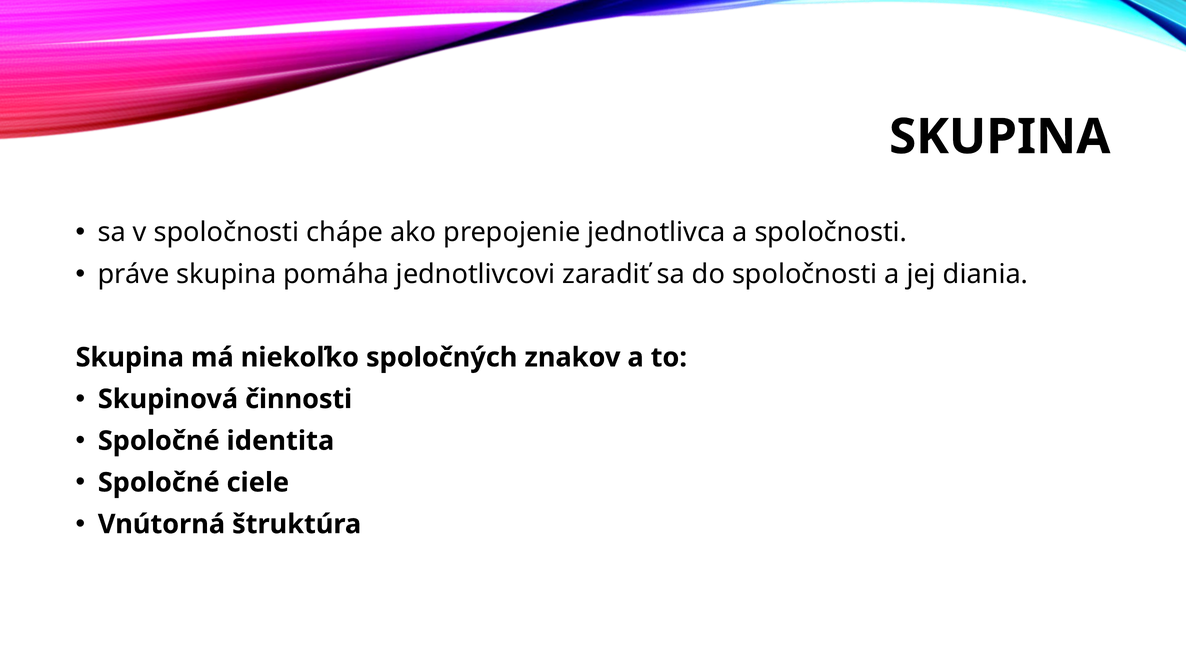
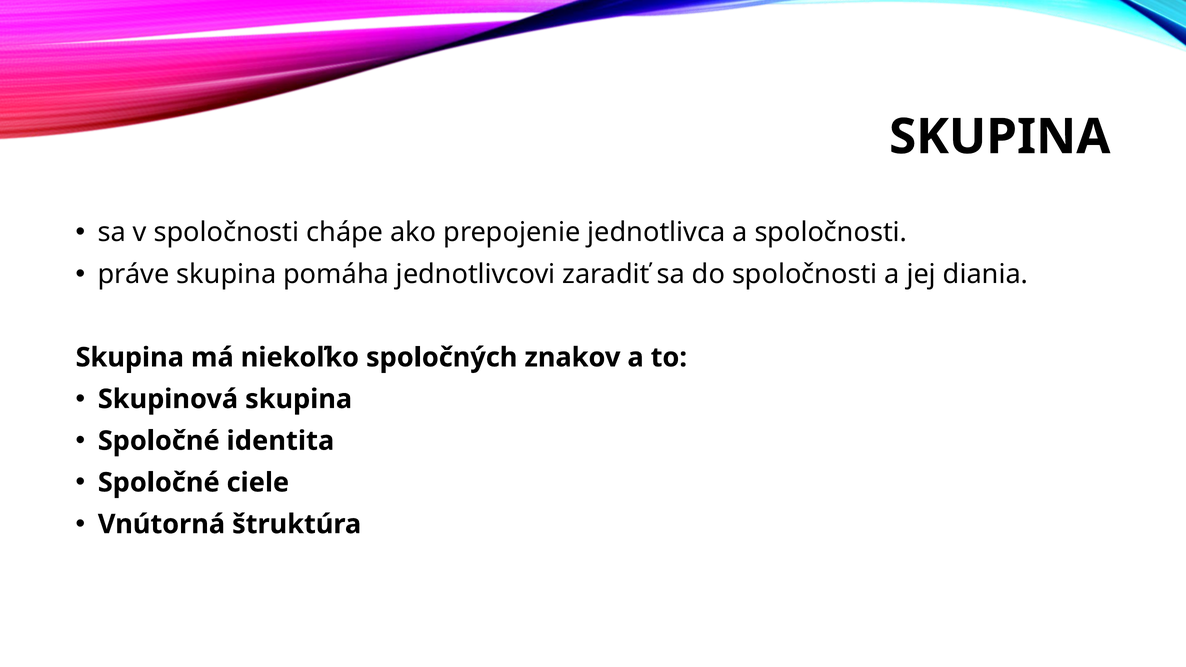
Skupinová činnosti: činnosti -> skupina (299, 399)
